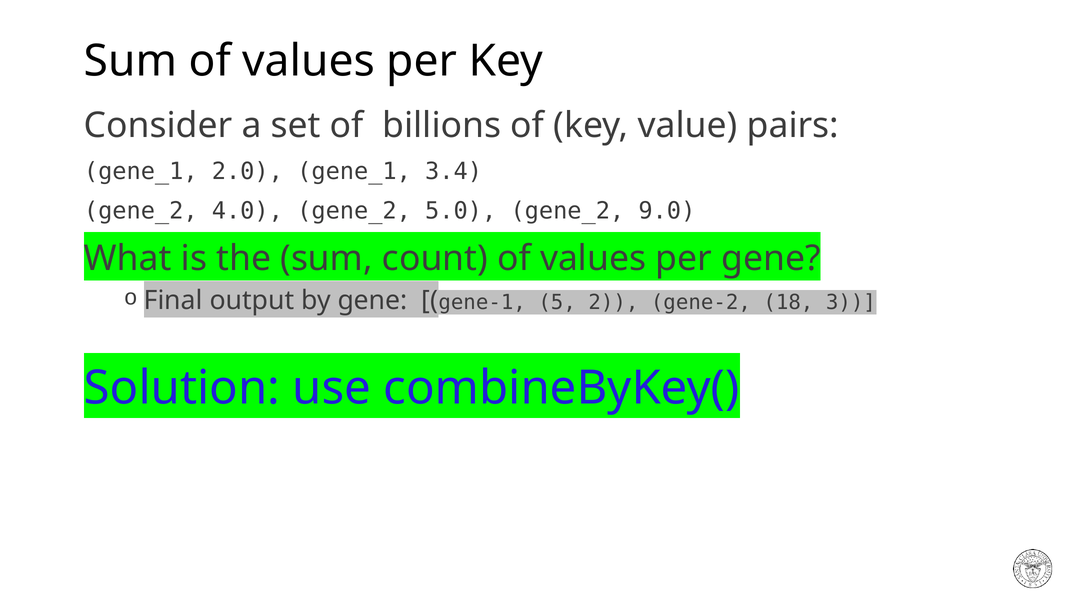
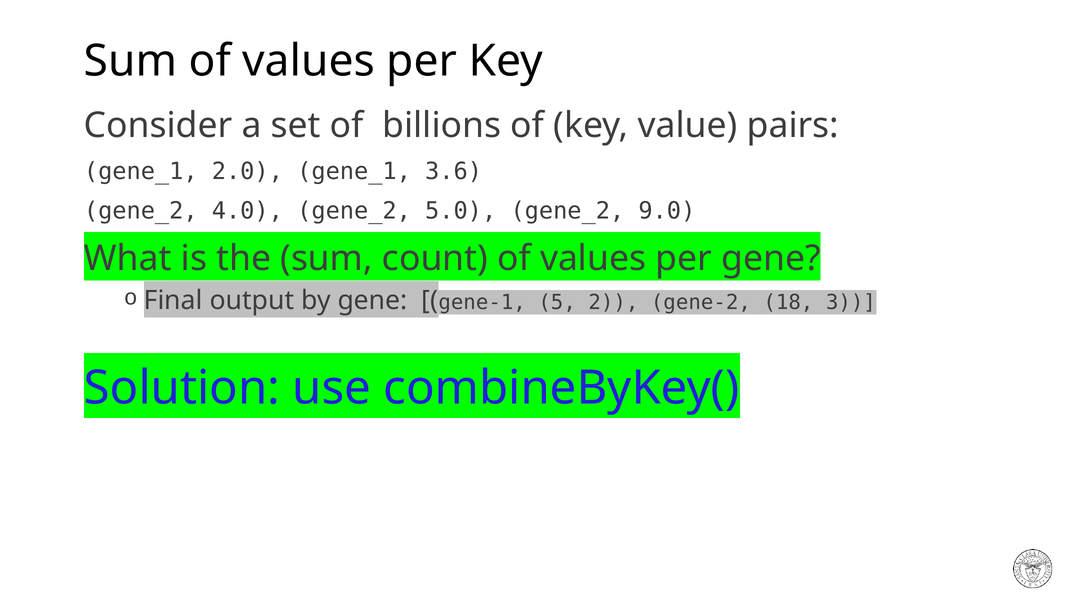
3.4: 3.4 -> 3.6 (454, 171)
